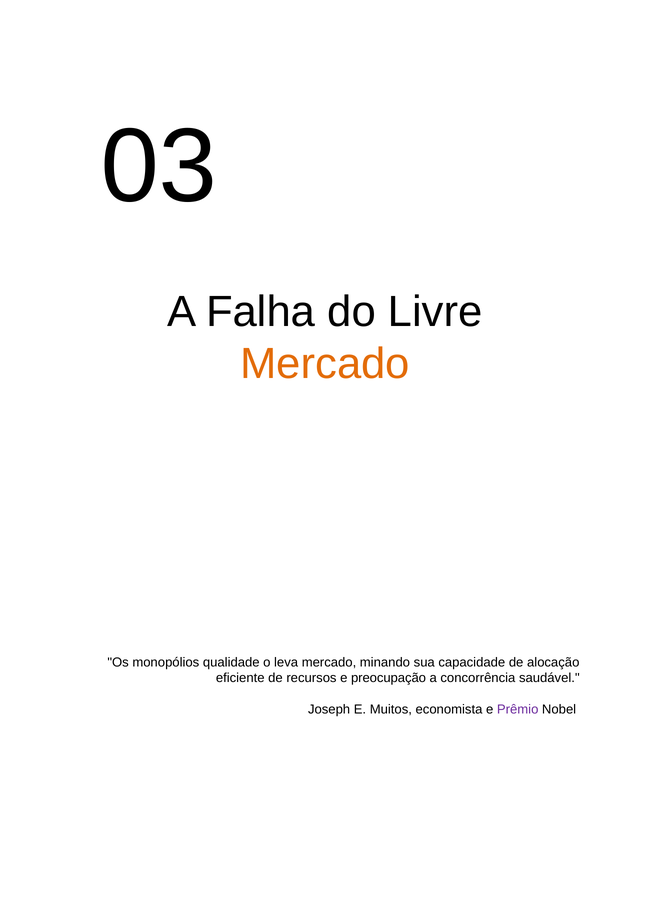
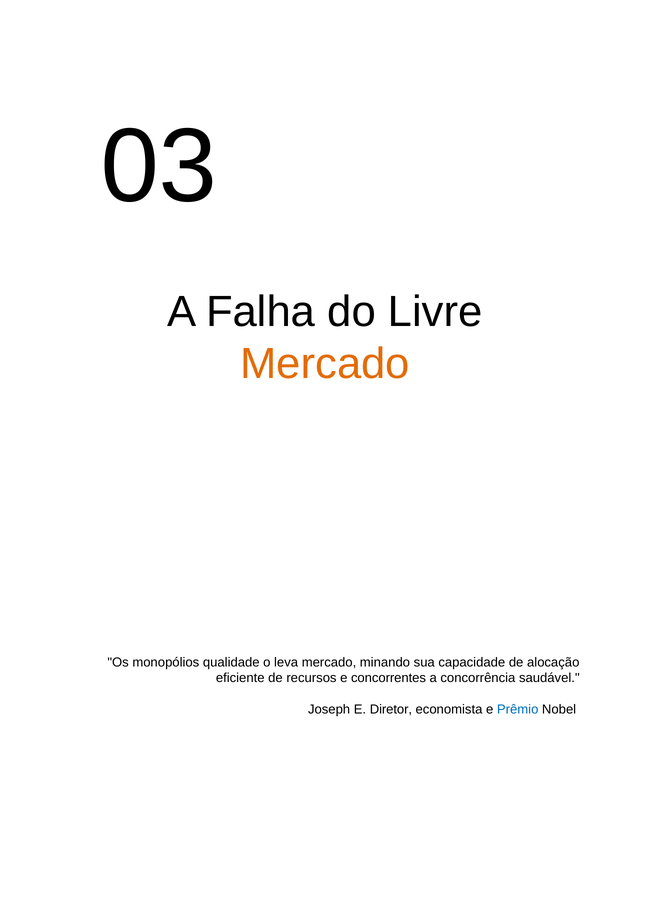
preocupação: preocupação -> concorrentes (388, 678)
Muitos: Muitos -> Diretor (391, 710)
Prêmio colour: purple -> blue (518, 710)
